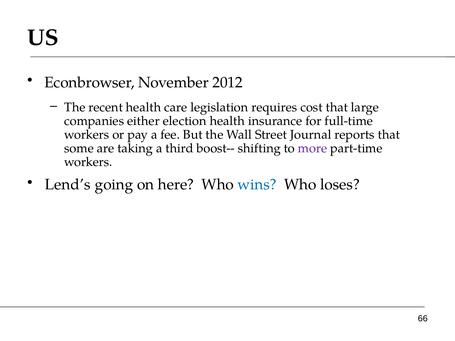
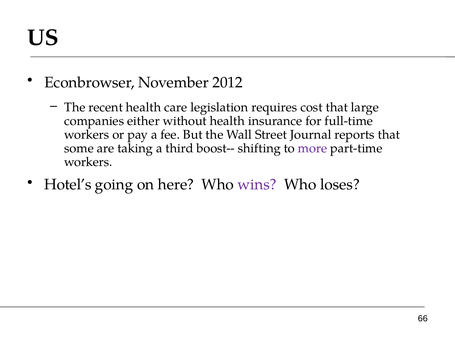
election: election -> without (185, 121)
Lend’s: Lend’s -> Hotel’s (68, 185)
wins colour: blue -> purple (257, 185)
